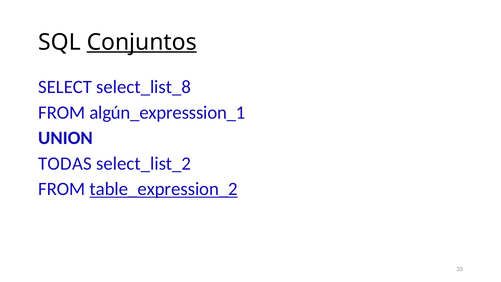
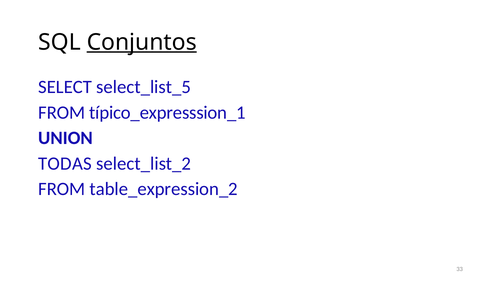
select_list_8: select_list_8 -> select_list_5 (144, 87)
algún_expresssion_1: algún_expresssion_1 -> típico_expresssion_1 (167, 112)
table_expression_2 underline: present -> none (164, 189)
